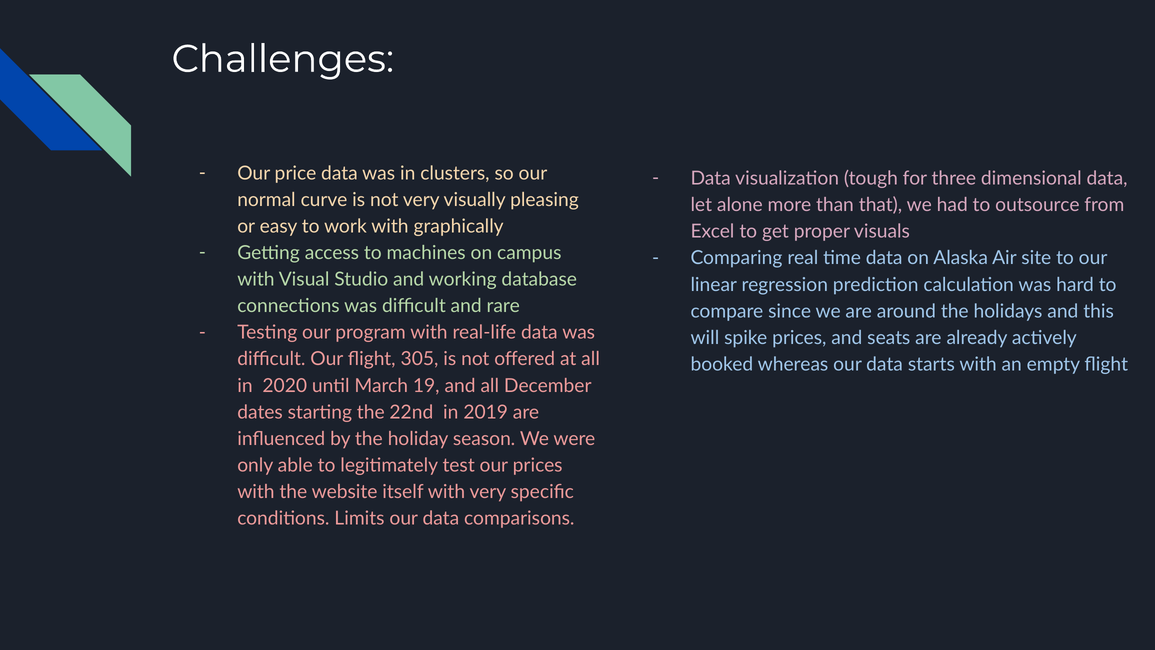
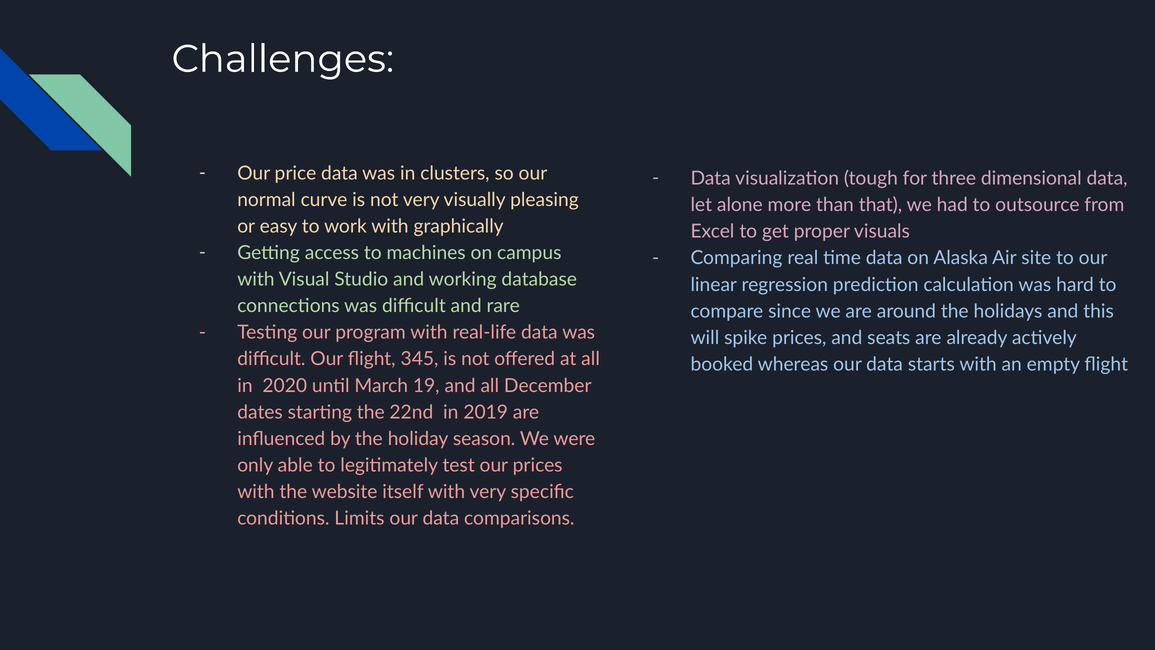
305: 305 -> 345 (420, 359)
